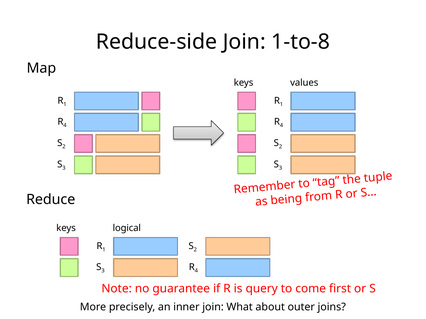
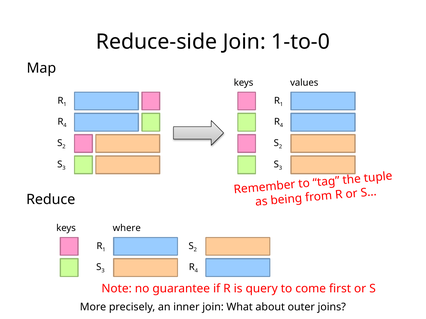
1-to-8: 1-to-8 -> 1-to-0 (301, 42)
logical: logical -> where (127, 229)
